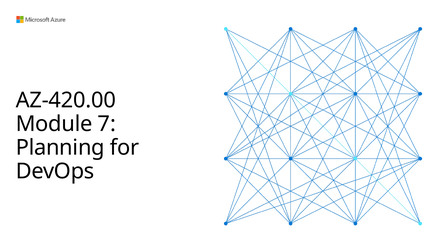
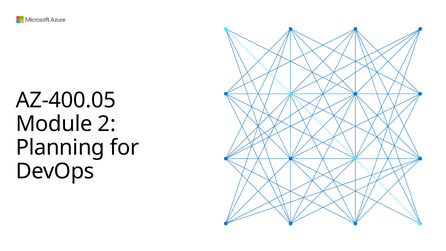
AZ-420.00: AZ-420.00 -> AZ-400.05 (66, 100)
7: 7 -> 2 (107, 124)
